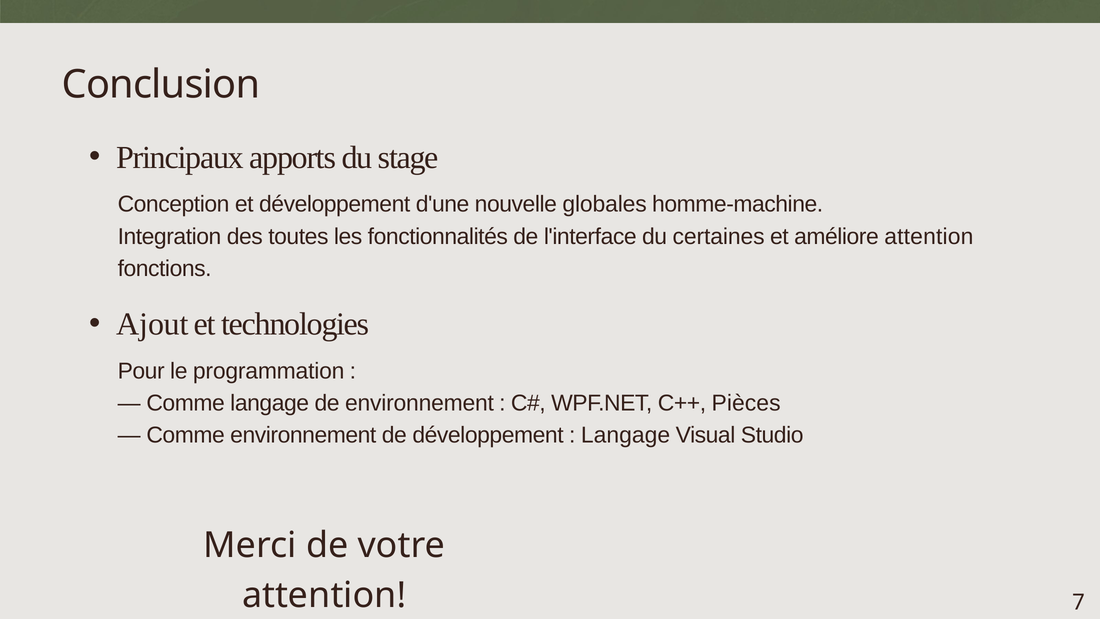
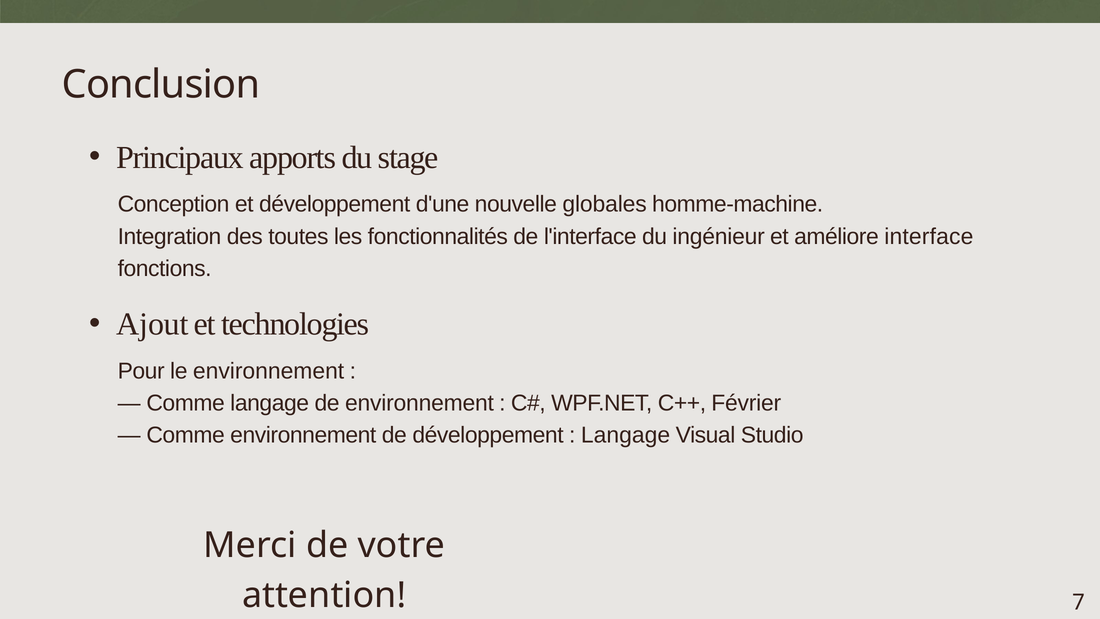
certaines: certaines -> ingénieur (719, 236)
améliore attention: attention -> interface (929, 236)
le programmation: programmation -> environnement (269, 371)
Pièces: Pièces -> Février (746, 403)
